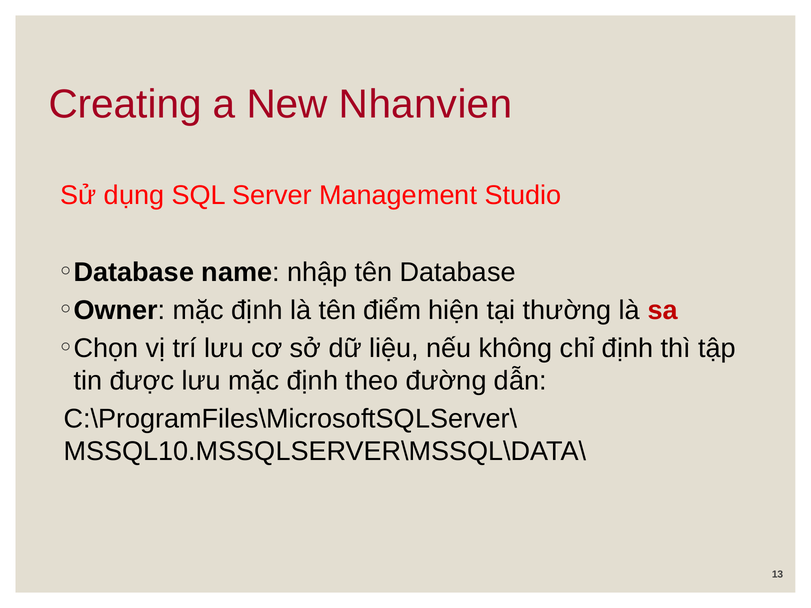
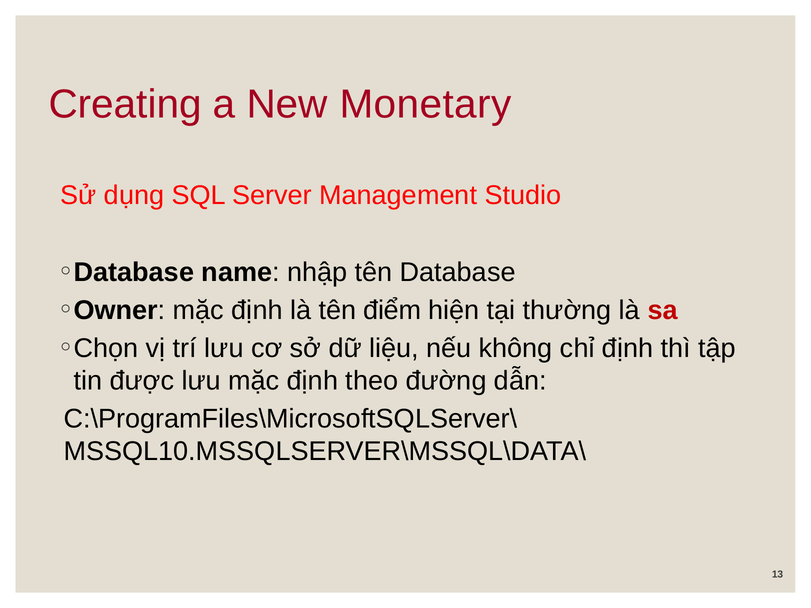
Nhanvien: Nhanvien -> Monetary (426, 104)
